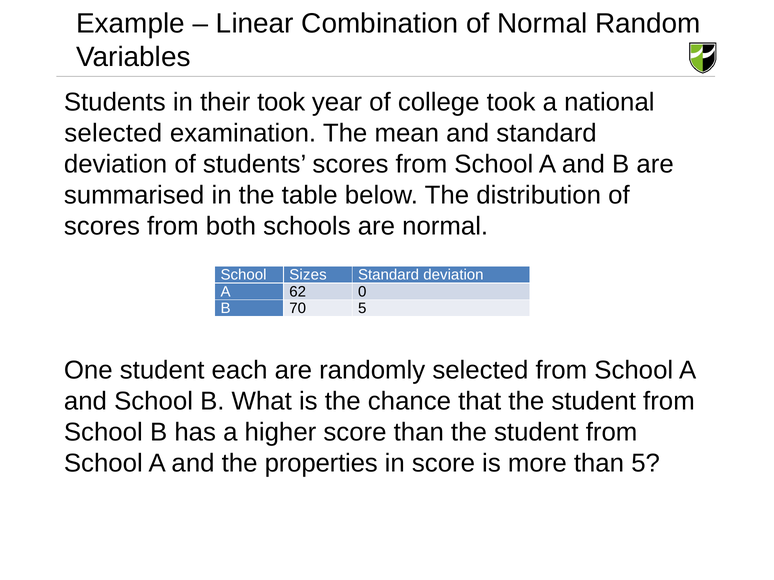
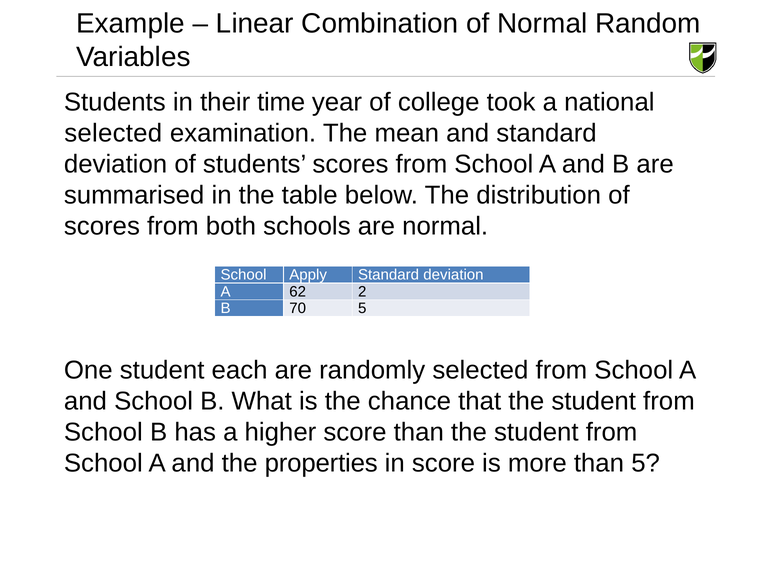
their took: took -> time (281, 102)
Sizes: Sizes -> Apply (308, 275)
0: 0 -> 2 (362, 292)
